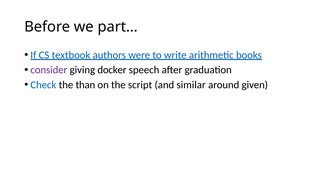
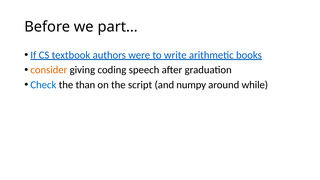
consider colour: purple -> orange (49, 70)
docker: docker -> coding (112, 70)
similar: similar -> numpy (191, 85)
given: given -> while (255, 85)
